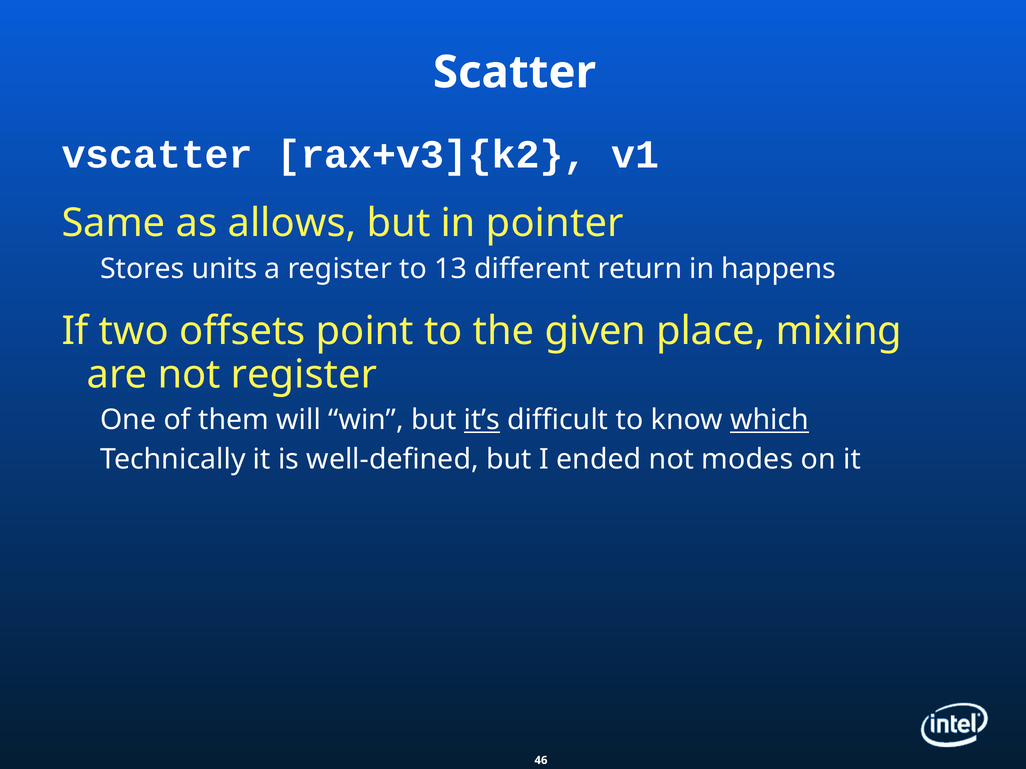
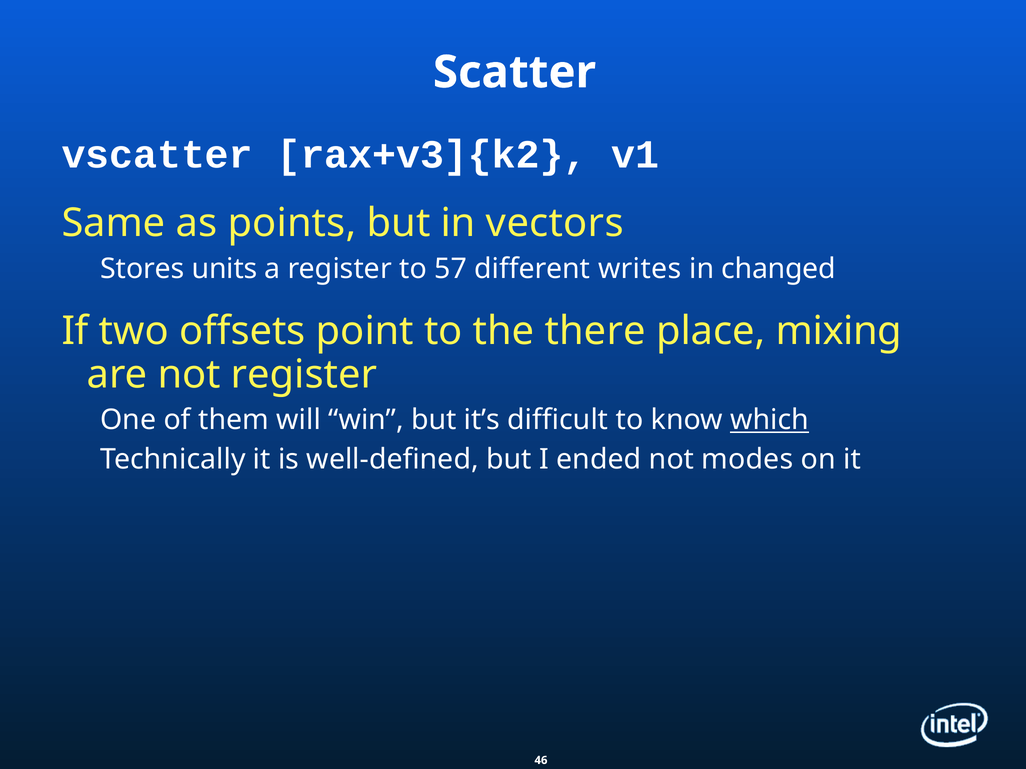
allows: allows -> points (292, 223)
pointer: pointer -> vectors (555, 223)
13: 13 -> 57 (451, 269)
return: return -> writes (640, 269)
happens: happens -> changed (779, 269)
given: given -> there (595, 332)
it’s underline: present -> none (482, 420)
